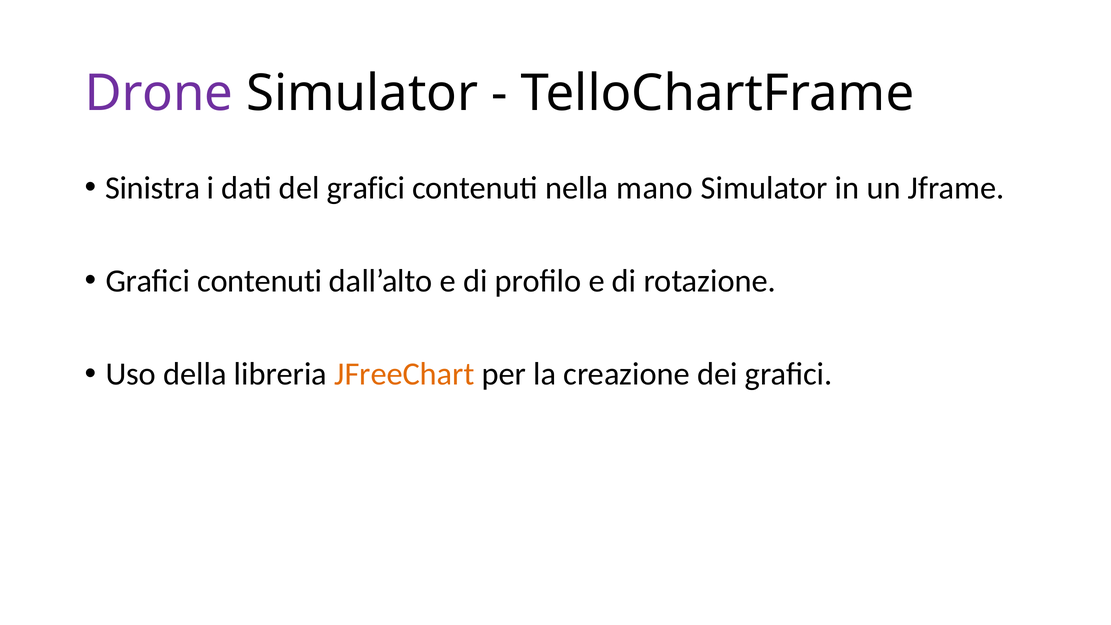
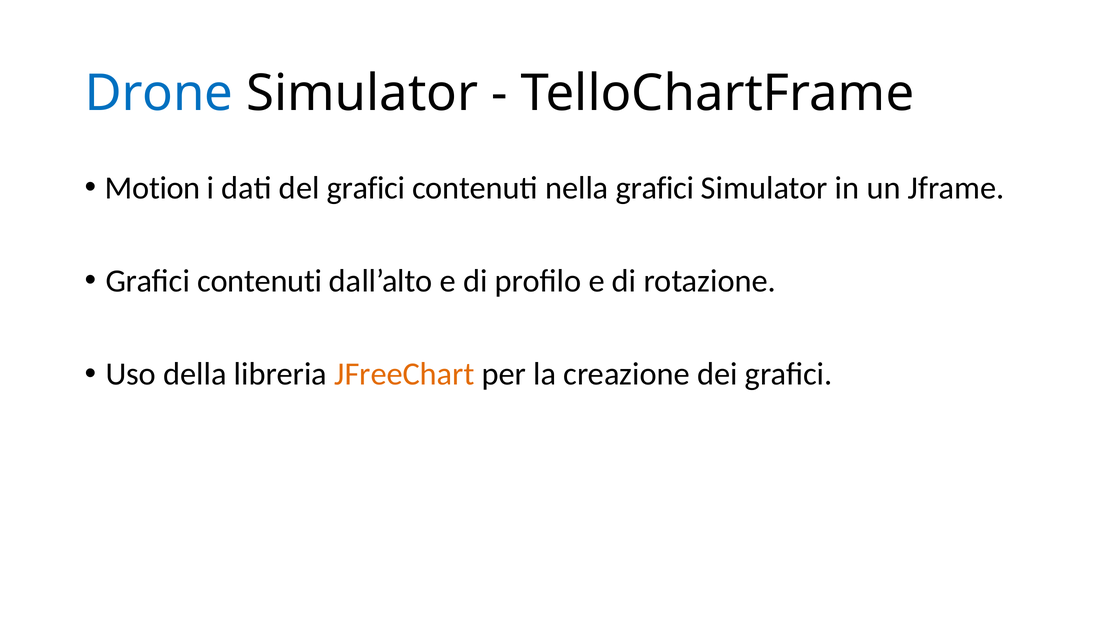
Drone colour: purple -> blue (159, 93)
Sinistra: Sinistra -> Motion (153, 188)
nella mano: mano -> grafici (655, 188)
